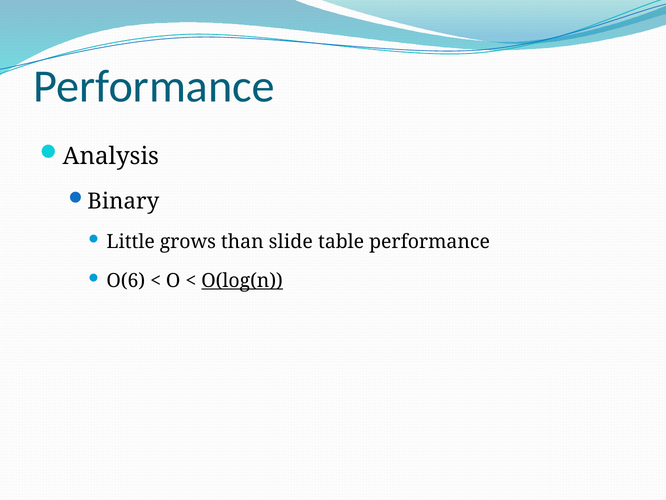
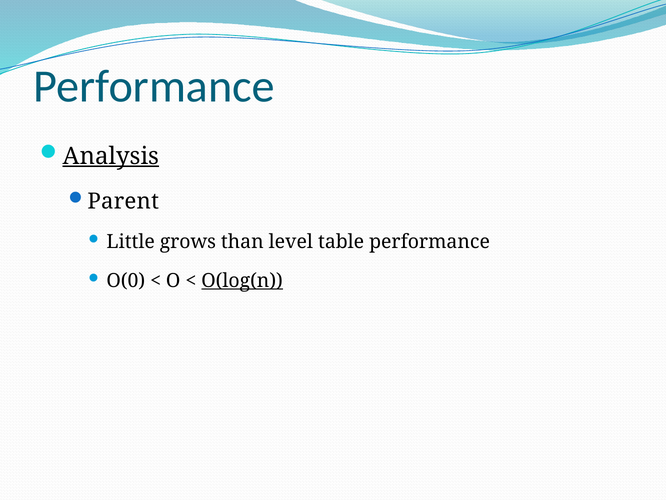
Analysis underline: none -> present (111, 156)
Binary: Binary -> Parent (123, 201)
slide: slide -> level (291, 242)
O(6: O(6 -> O(0 (126, 280)
